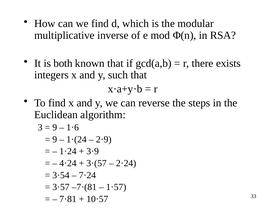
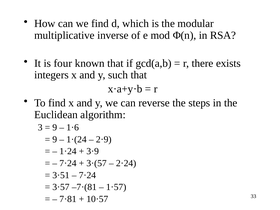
both: both -> four (63, 63)
4·24: 4·24 -> 7·24 (68, 163)
3·54: 3·54 -> 3·51 (61, 175)
